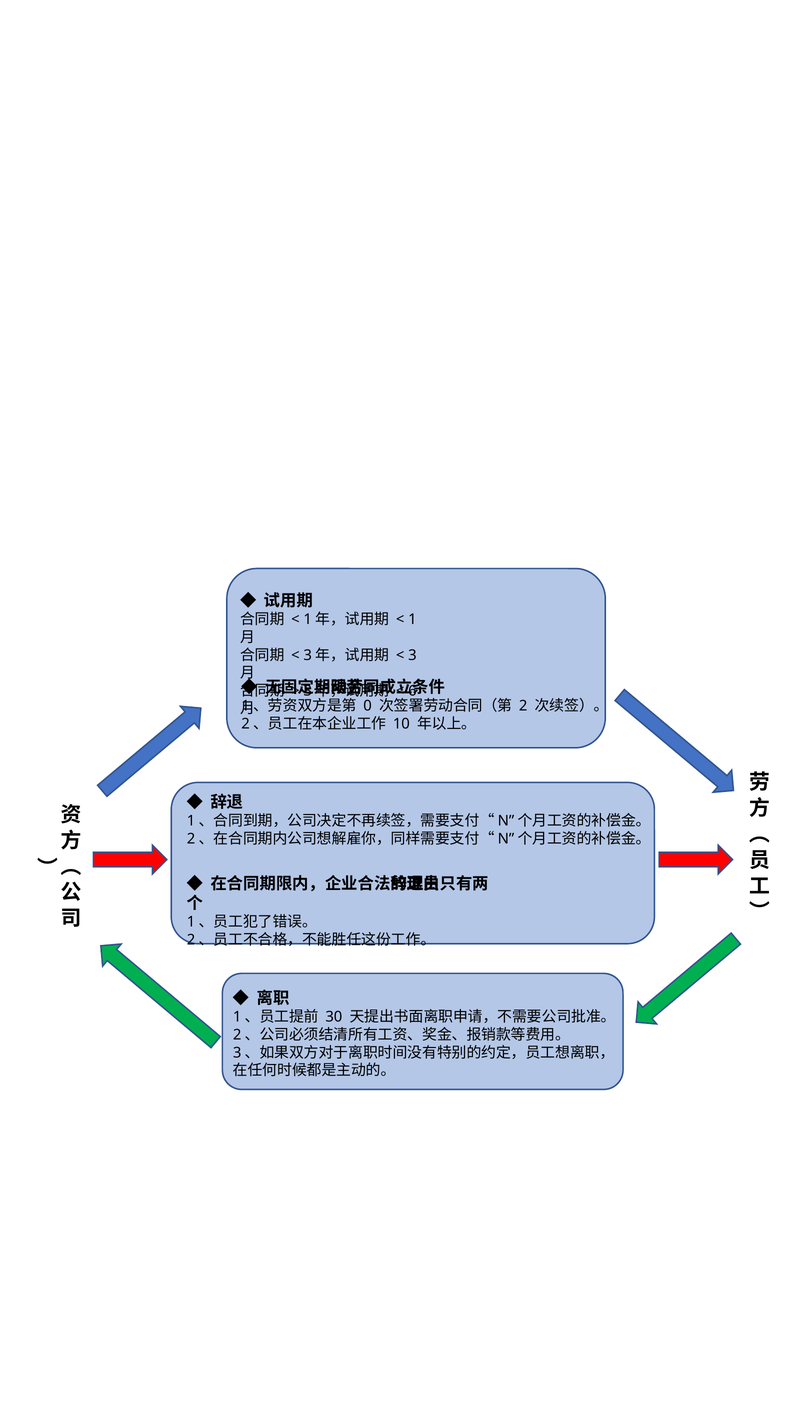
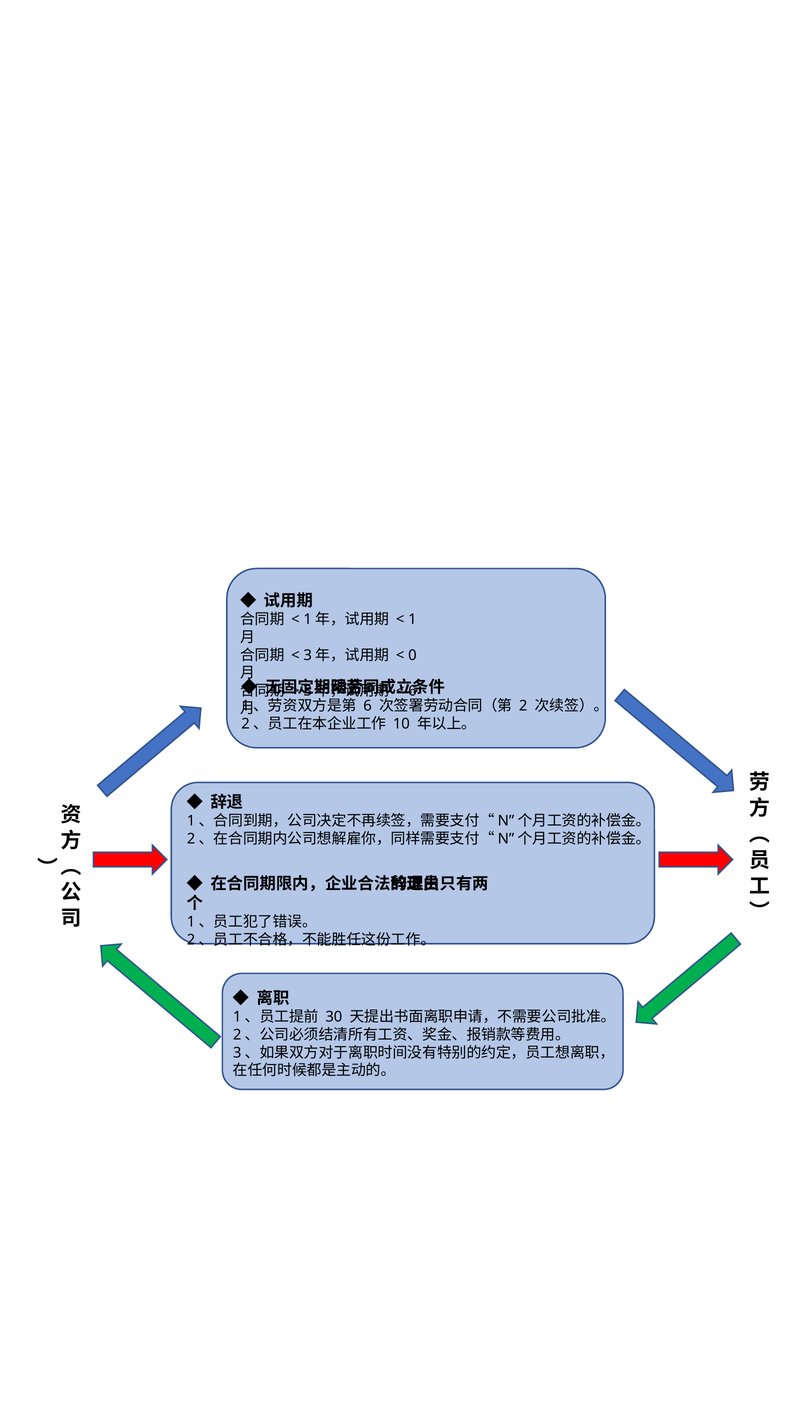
3: 3 -> 0 (412, 655)
0: 0 -> 6 (368, 706)
